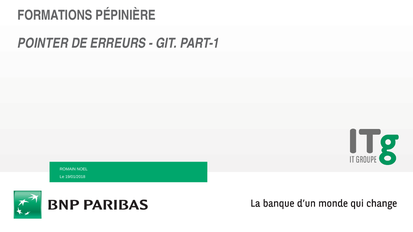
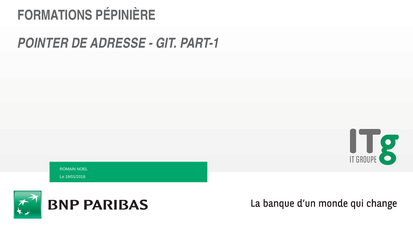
ERREURS: ERREURS -> ADRESSE (118, 43)
